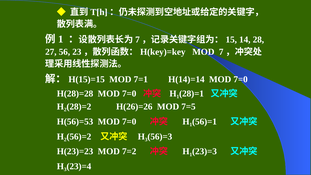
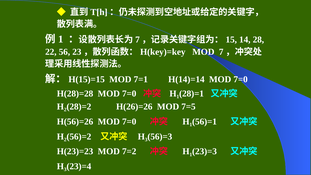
27: 27 -> 22 (51, 52)
H(56)=53: H(56)=53 -> H(56)=26 (75, 122)
